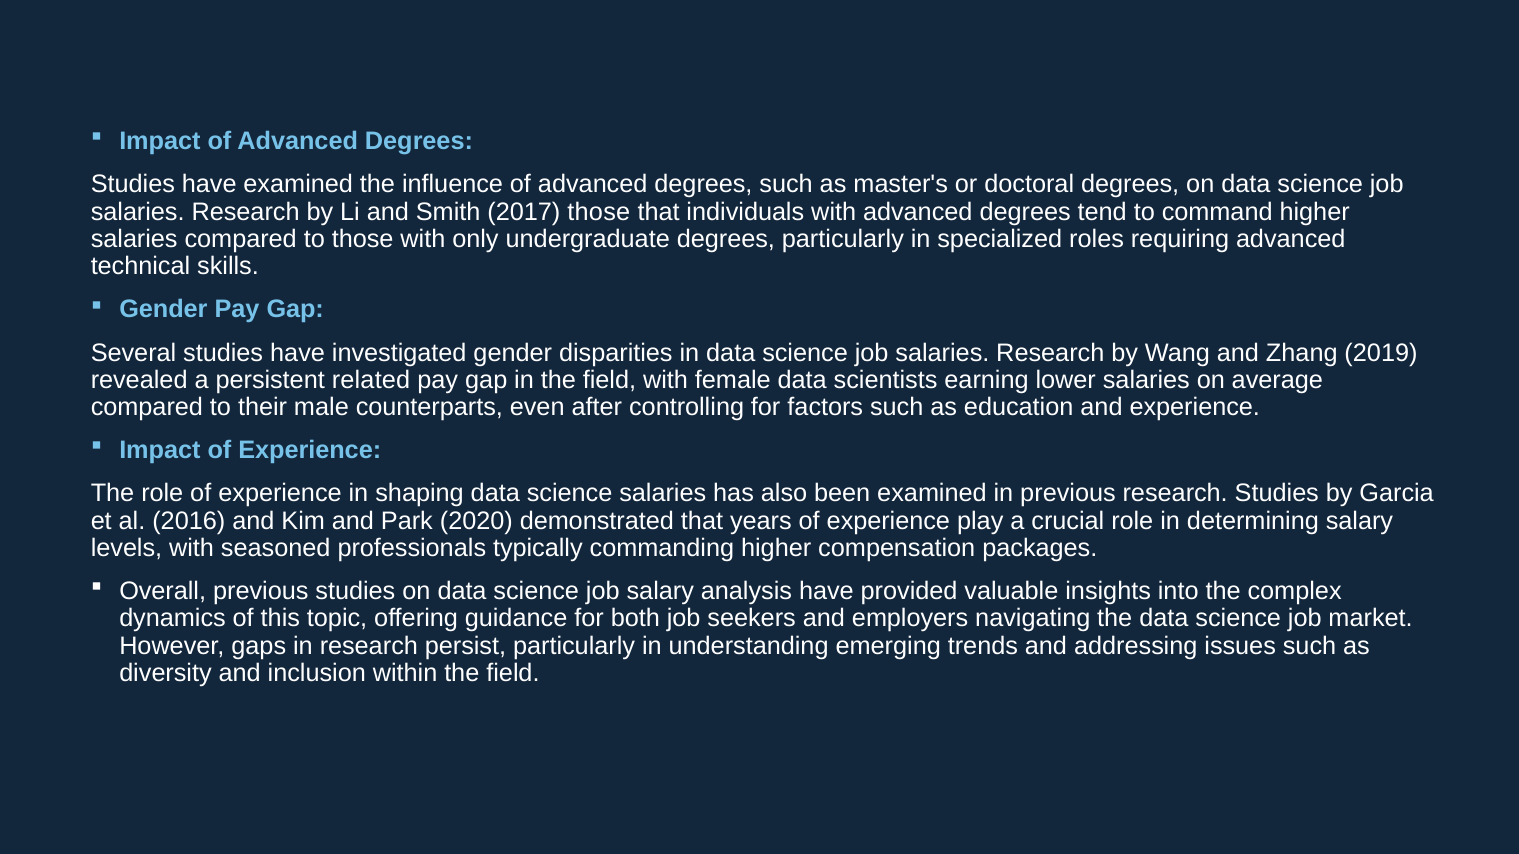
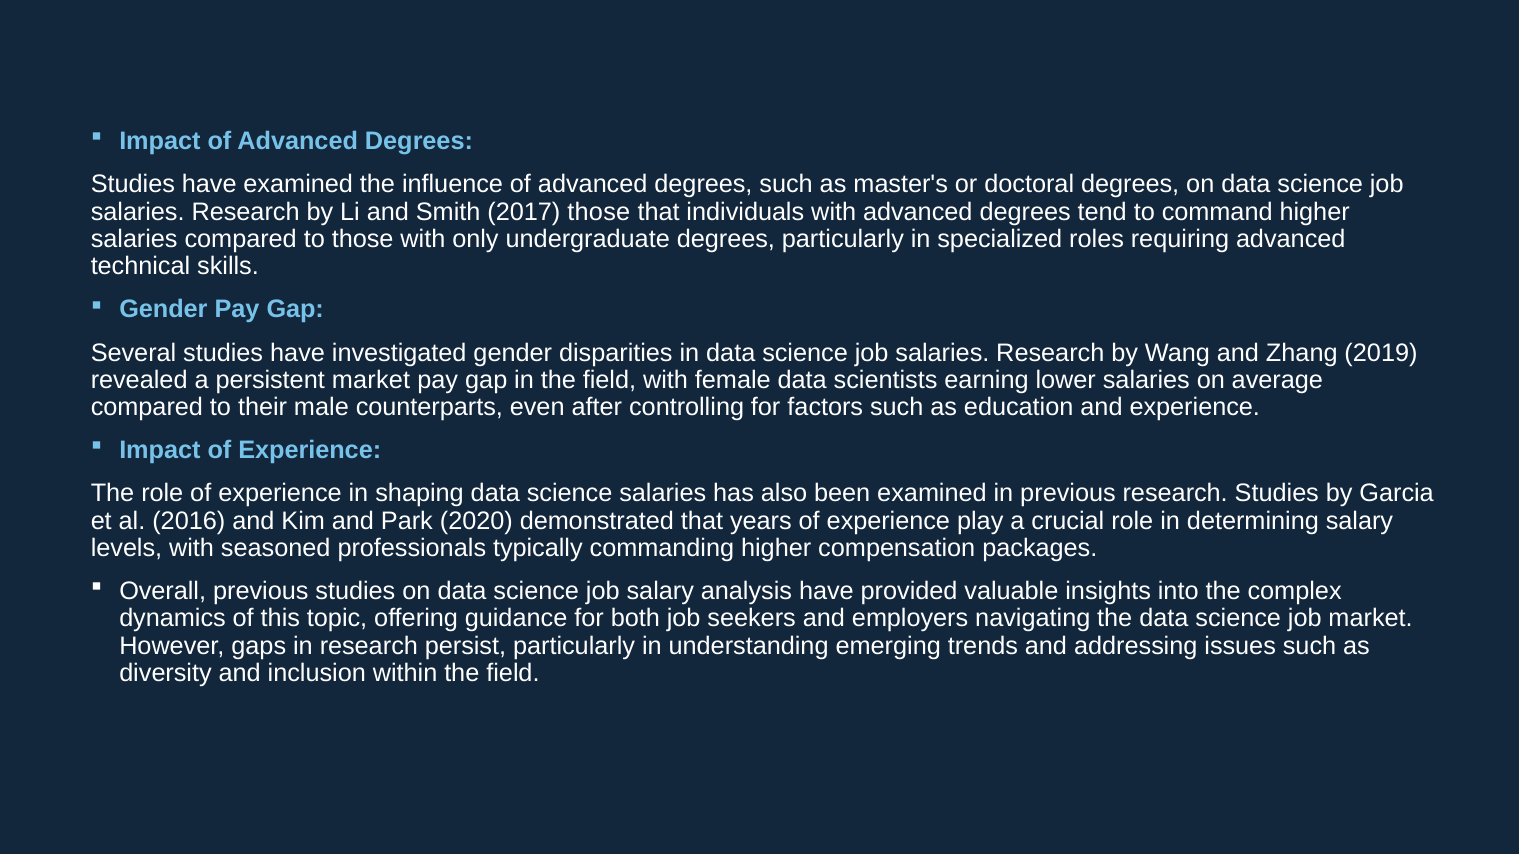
persistent related: related -> market (371, 380)
